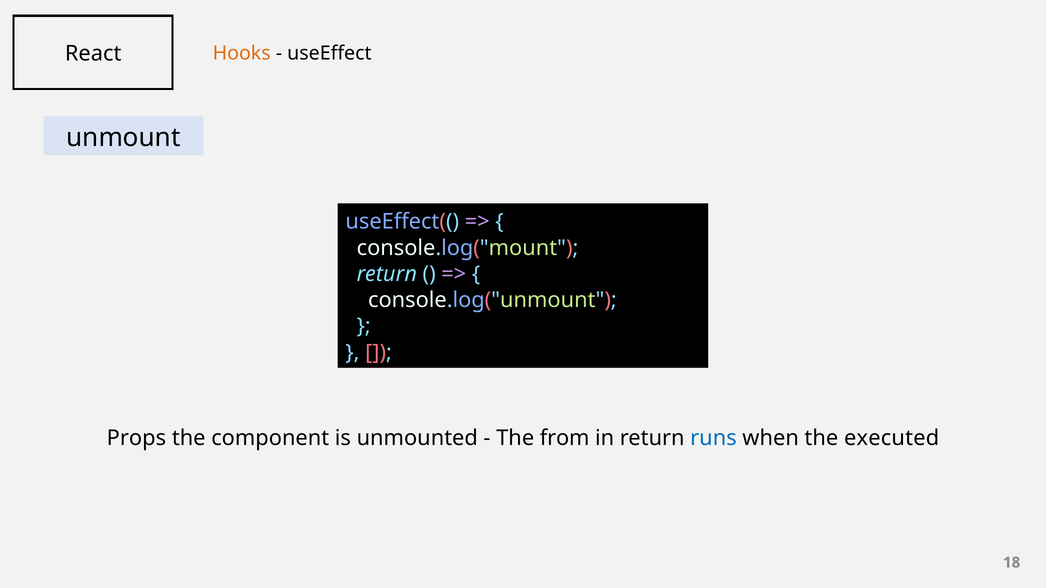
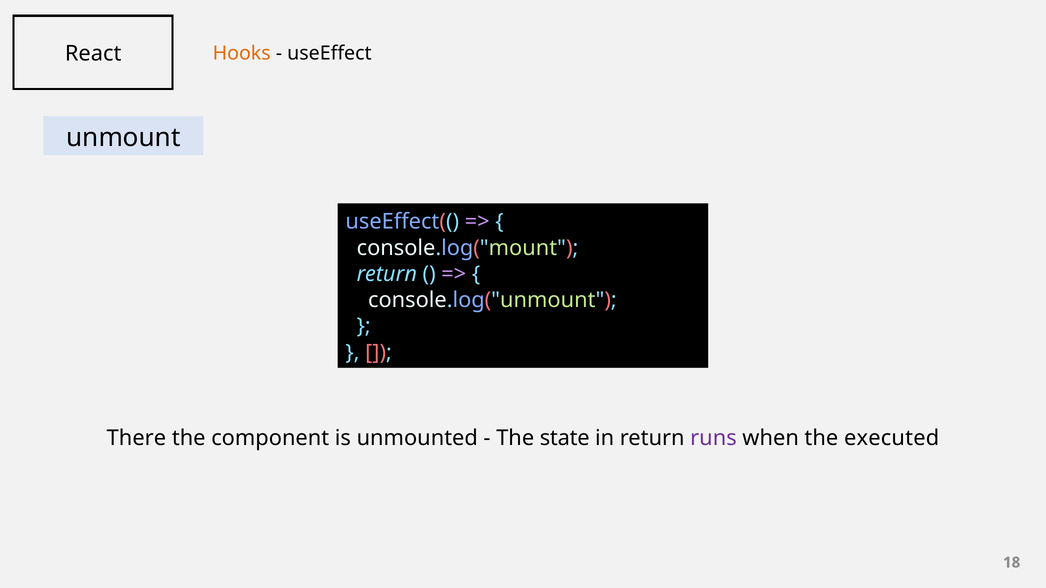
Props: Props -> There (136, 438)
from: from -> state (565, 438)
runs colour: blue -> purple (713, 438)
